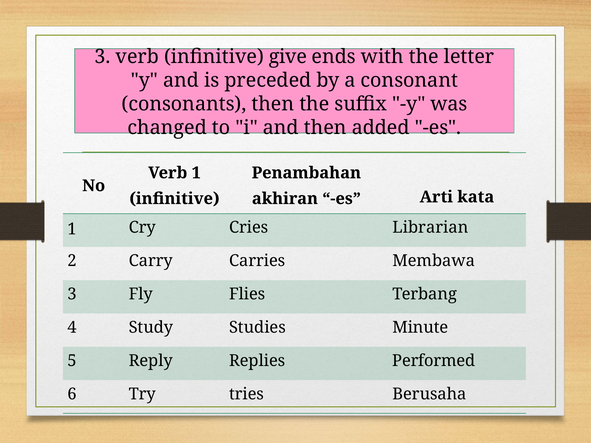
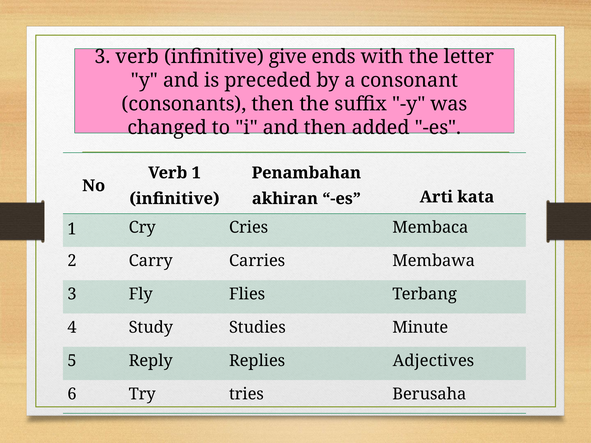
Librarian: Librarian -> Membaca (430, 228)
Performed: Performed -> Adjectives (434, 361)
